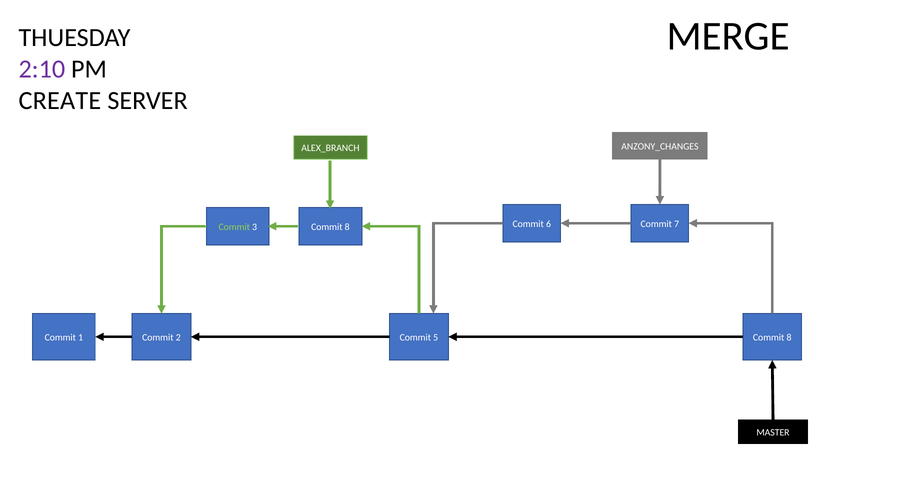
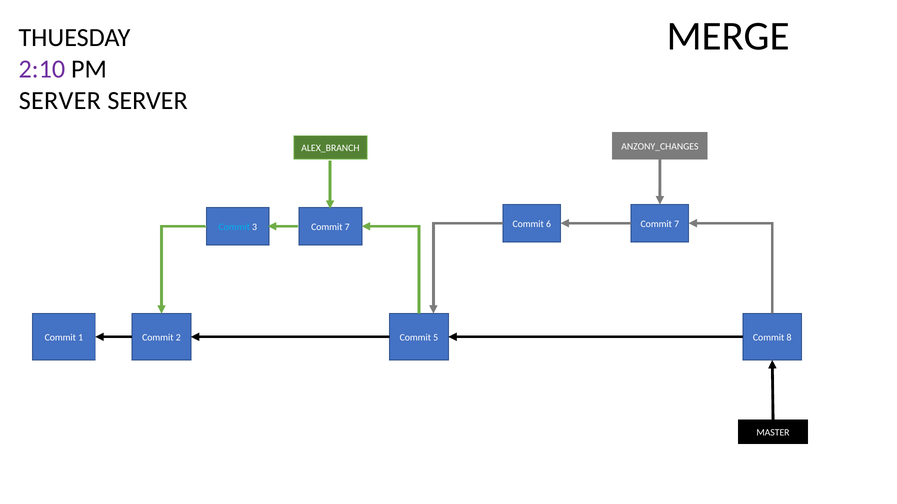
CREATE: CREATE -> SERVER (60, 101)
Commit colour: light green -> light blue (234, 227)
3 Commit 8: 8 -> 7 (347, 227)
